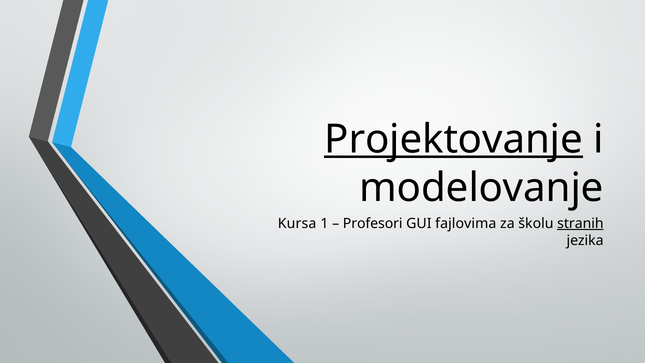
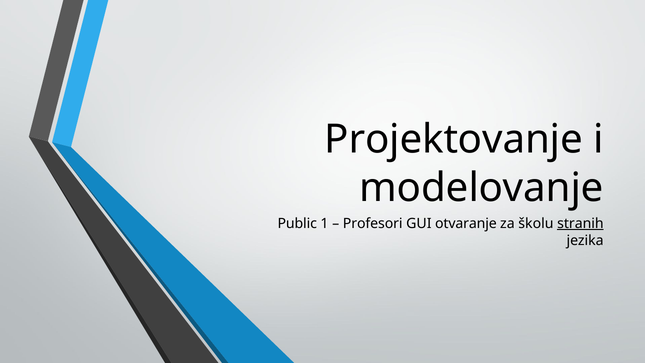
Projektovanje underline: present -> none (454, 139)
Kursa: Kursa -> Public (297, 223)
fajlovima: fajlovima -> otvaranje (466, 223)
